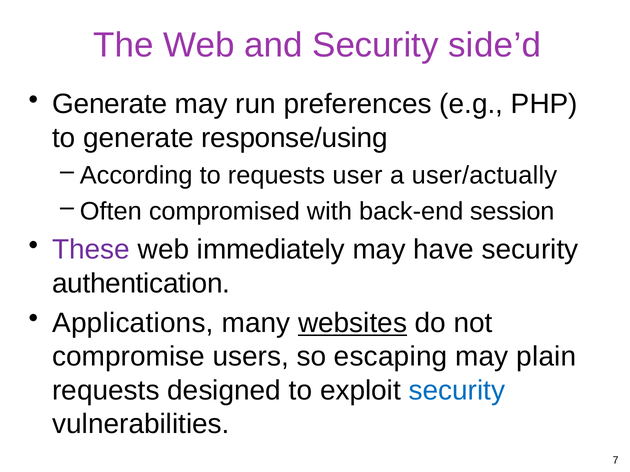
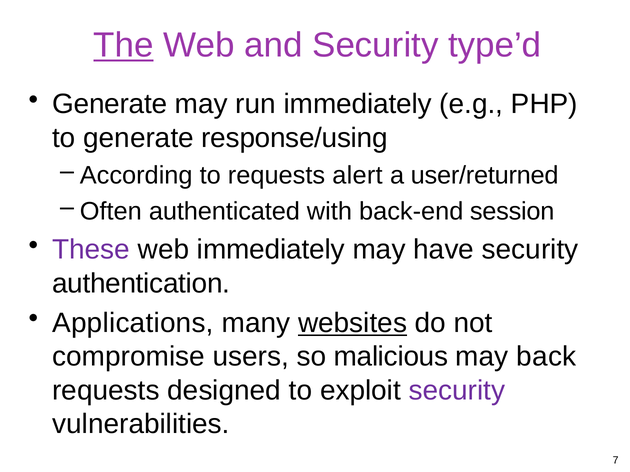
The underline: none -> present (123, 45)
side’d: side’d -> type’d (495, 45)
run preferences: preferences -> immediately (358, 104)
user: user -> alert (357, 175)
user/actually: user/actually -> user/returned (485, 175)
compromised: compromised -> authenticated (224, 211)
escaping: escaping -> malicious (391, 357)
plain: plain -> back (546, 357)
security colour: blue -> purple (457, 391)
